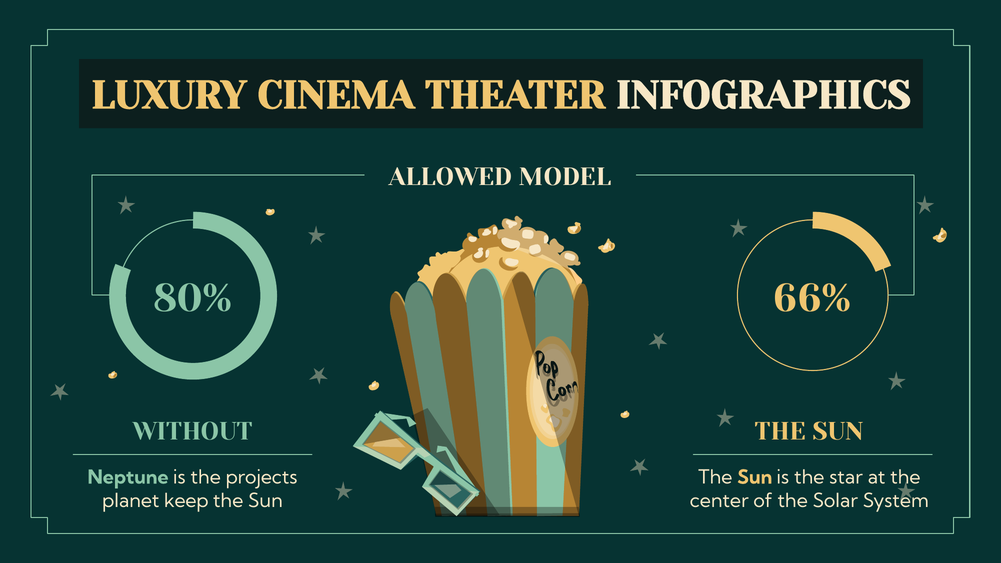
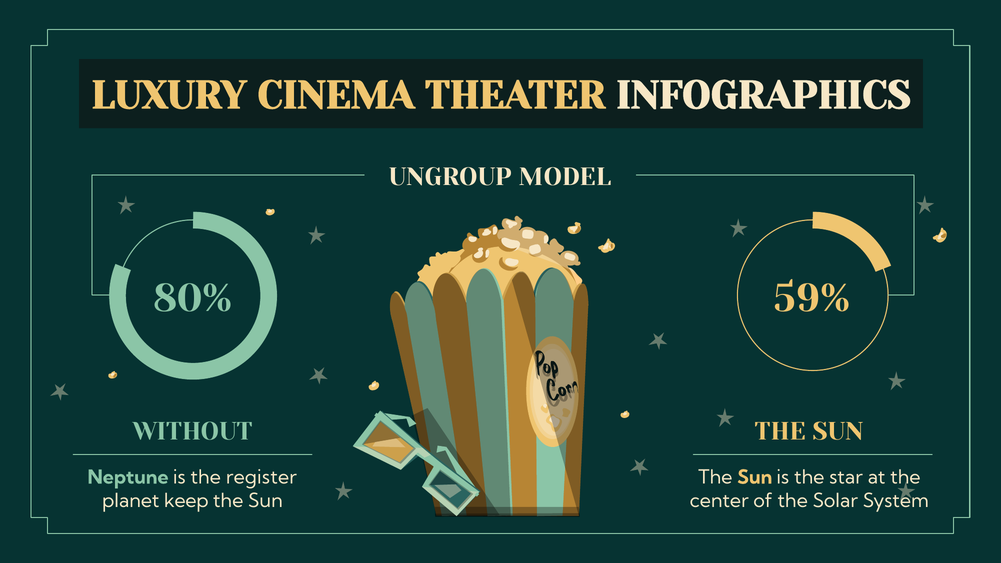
ALLOWED: ALLOWED -> UNGROUP (451, 177)
66%: 66% -> 59% (812, 298)
projects: projects -> register (261, 477)
